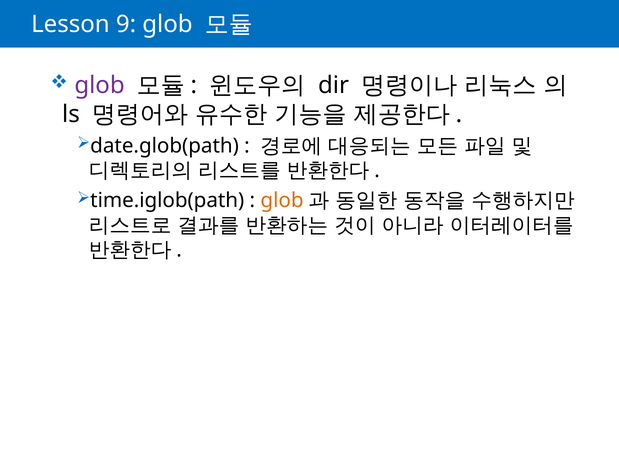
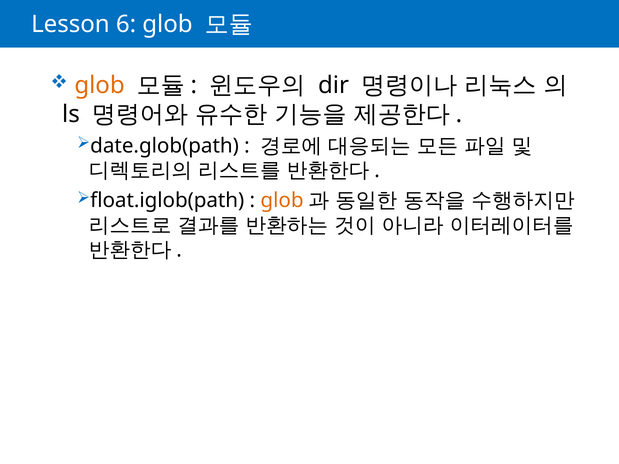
9: 9 -> 6 (126, 24)
glob colour: purple -> orange (100, 85)
time.iglob(path: time.iglob(path -> float.iglob(path (167, 201)
